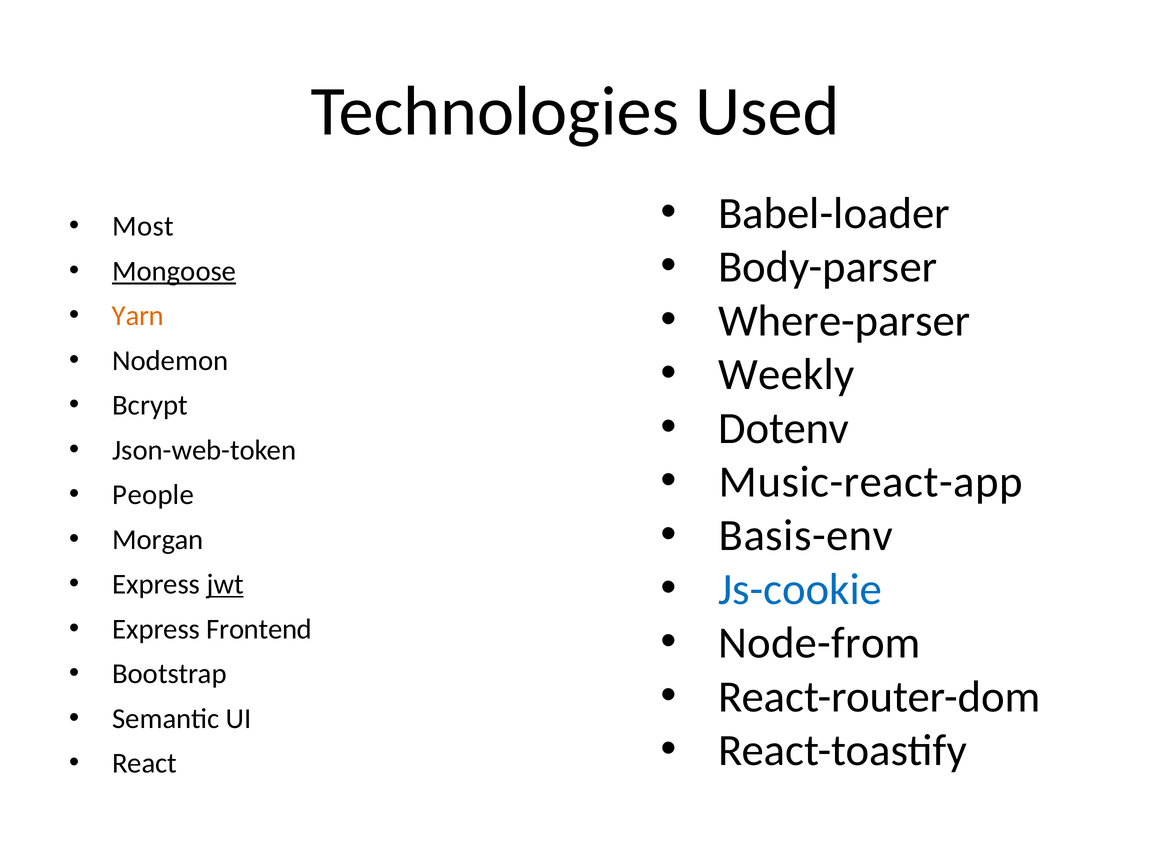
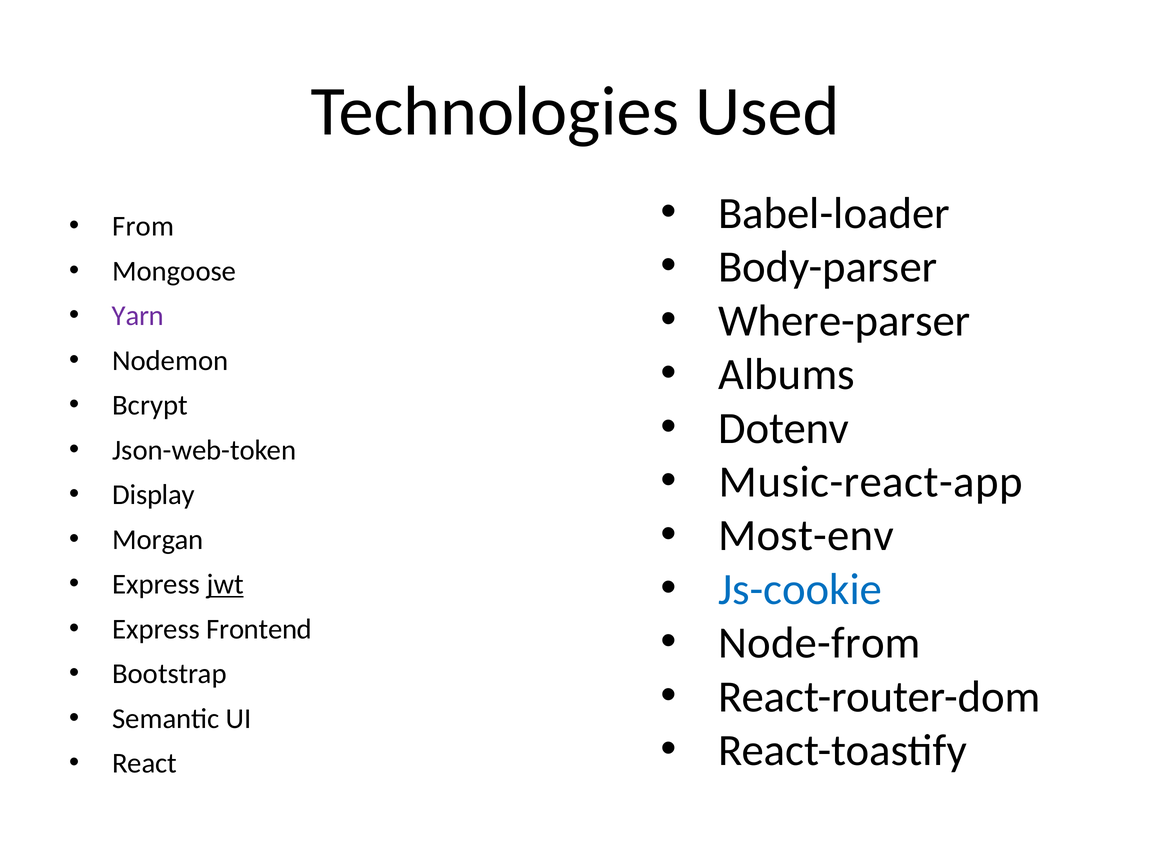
Most: Most -> From (143, 226)
Mongoose underline: present -> none (174, 271)
Yarn colour: orange -> purple (138, 316)
Weekly: Weekly -> Albums (787, 375)
People: People -> Display (154, 495)
Basis-env: Basis-env -> Most-env (806, 536)
